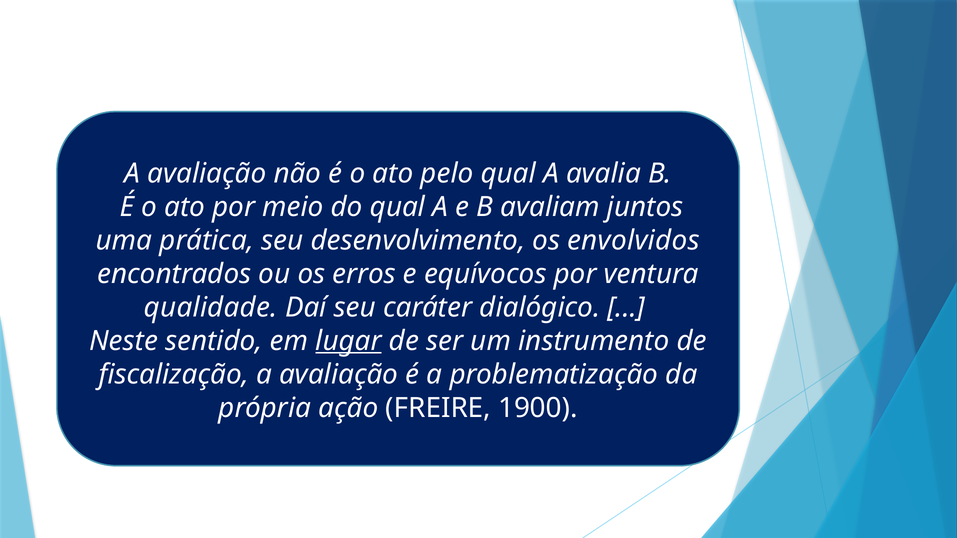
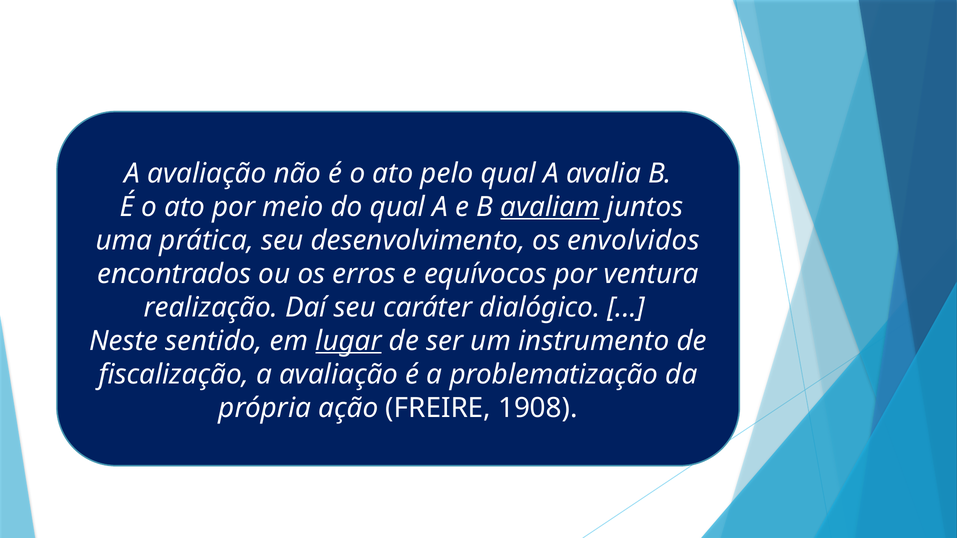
avaliam underline: none -> present (550, 207)
qualidade: qualidade -> realização (211, 307)
1900: 1900 -> 1908 (538, 408)
